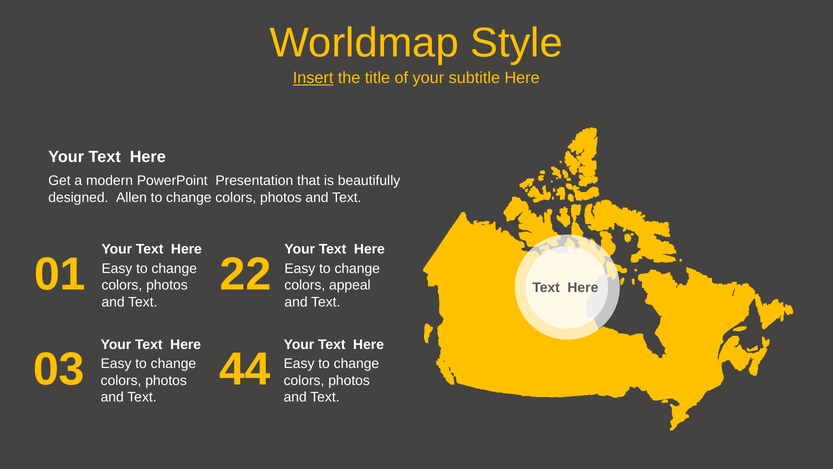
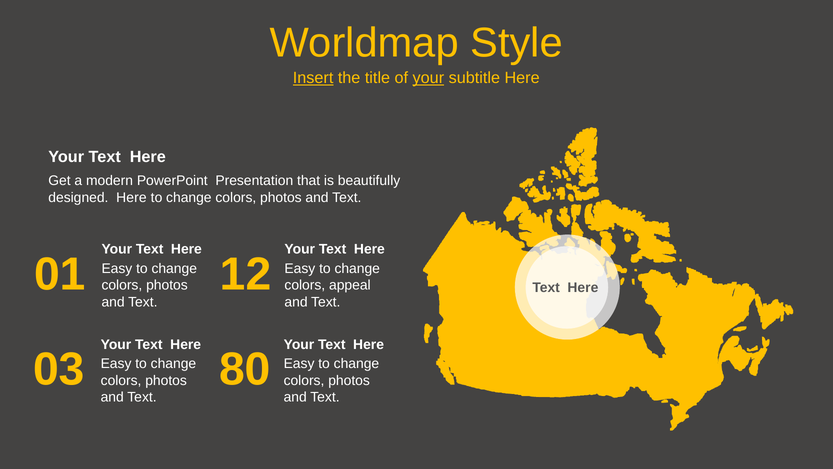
your underline: none -> present (428, 78)
designed Allen: Allen -> Here (131, 197)
22: 22 -> 12 (246, 274)
44: 44 -> 80 (245, 369)
